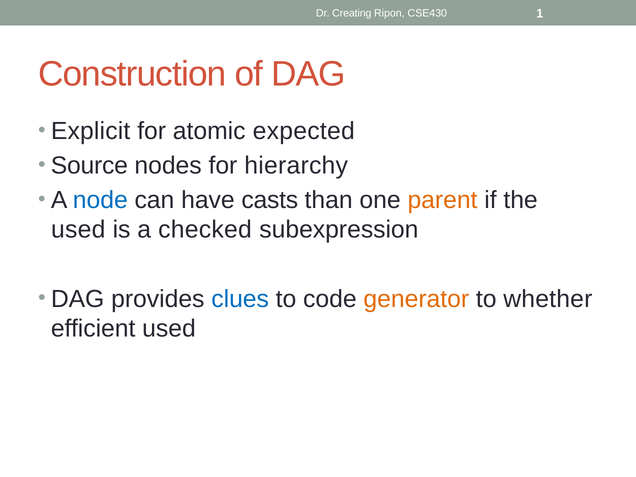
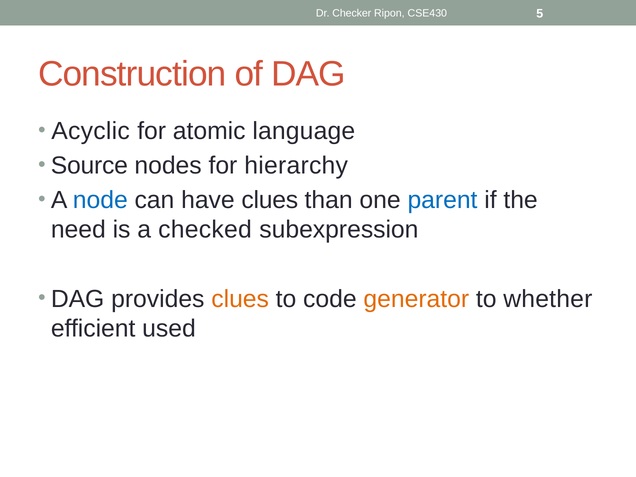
Creating: Creating -> Checker (352, 13)
1: 1 -> 5 (540, 14)
Explicit: Explicit -> Acyclic (91, 131)
expected: expected -> language (304, 131)
have casts: casts -> clues (270, 200)
parent colour: orange -> blue (442, 200)
used: used -> need (78, 230)
clues colour: blue -> orange (240, 299)
